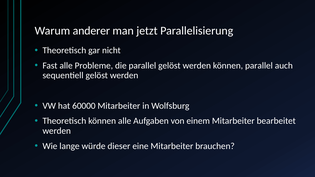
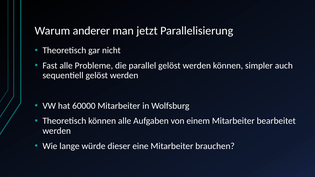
können parallel: parallel -> simpler (259, 66)
